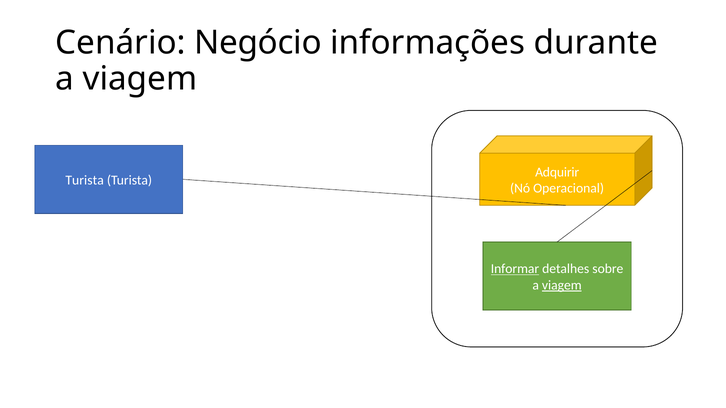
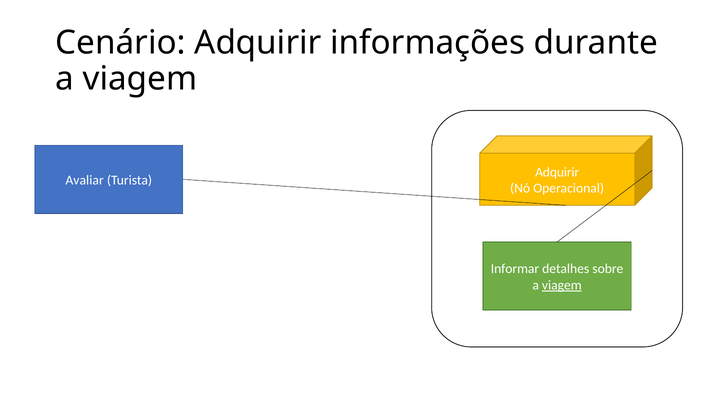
Cenário Negócio: Negócio -> Adquirir (258, 43)
Turista: Turista -> Avaliar (85, 180)
Informar underline: present -> none (515, 269)
